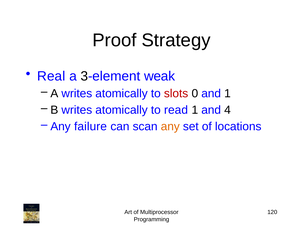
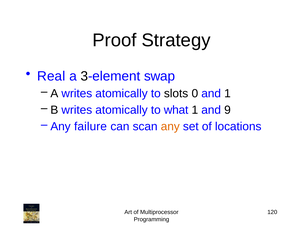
weak: weak -> swap (160, 76)
slots colour: red -> black (176, 94)
read: read -> what (176, 110)
4: 4 -> 9 (228, 110)
